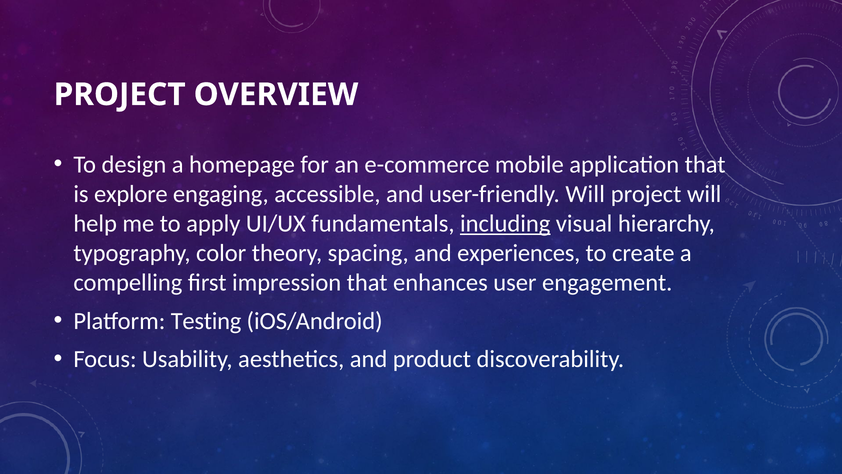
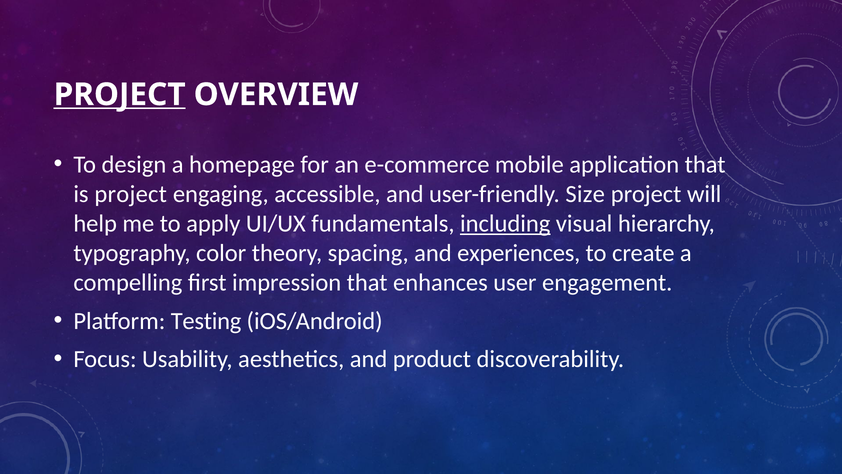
PROJECT underline: none -> present (120, 95)
is explore: explore -> project (131, 194)
user-friendly Will: Will -> Size (585, 194)
